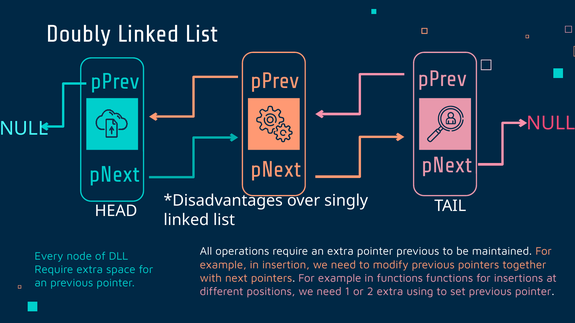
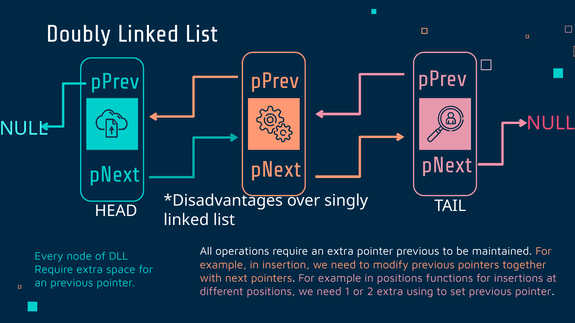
in functions: functions -> positions (400, 278)
